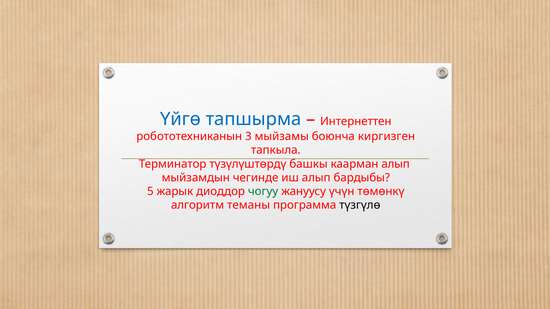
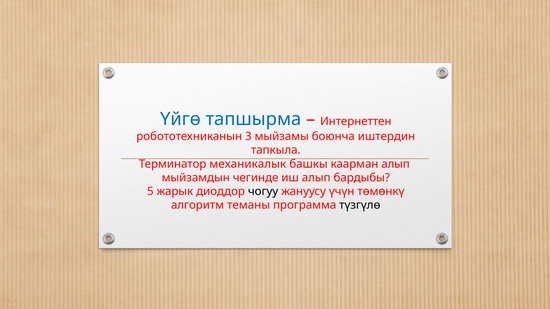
киргизген: киргизген -> иштердин (387, 137)
түзүлүштөрдү: түзүлүштөрдү -> механикалык (248, 164)
чогуу colour: green -> black (263, 192)
